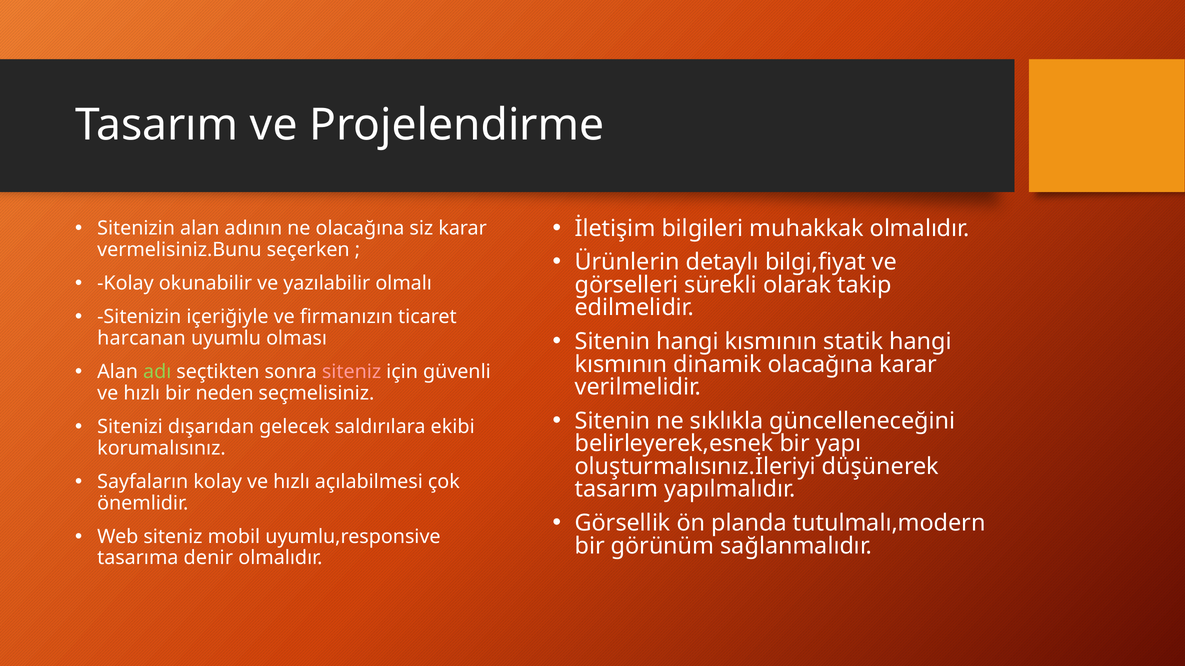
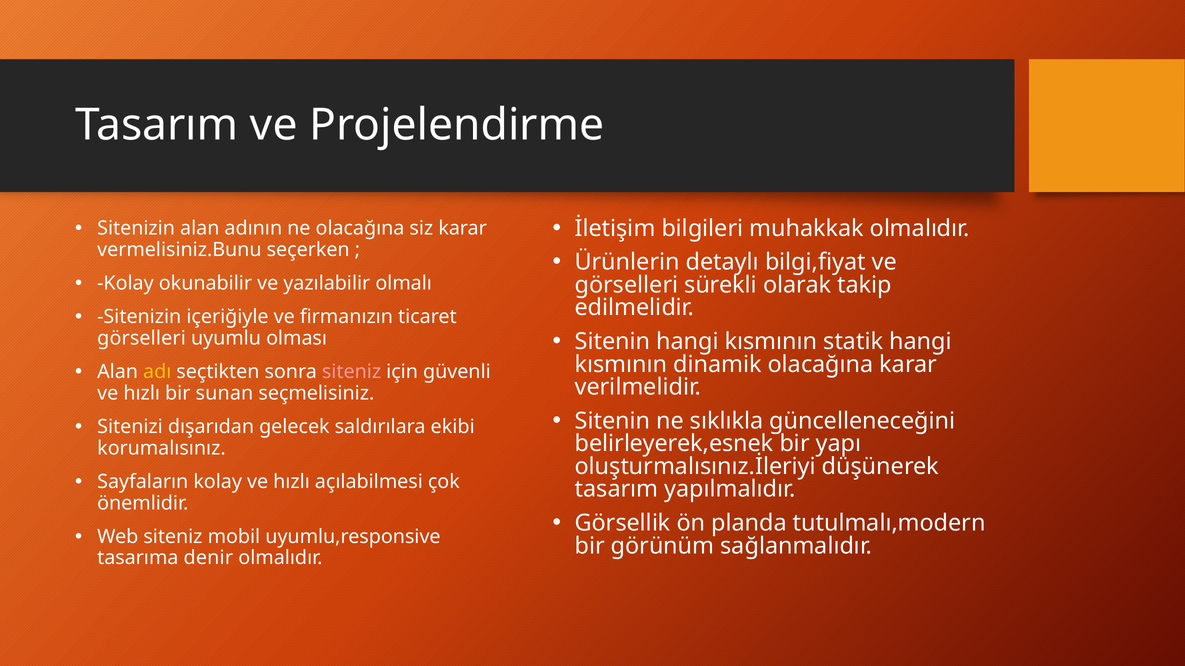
harcanan: harcanan -> görselleri (142, 339)
adı colour: light green -> yellow (157, 372)
neden: neden -> sunan (224, 394)
